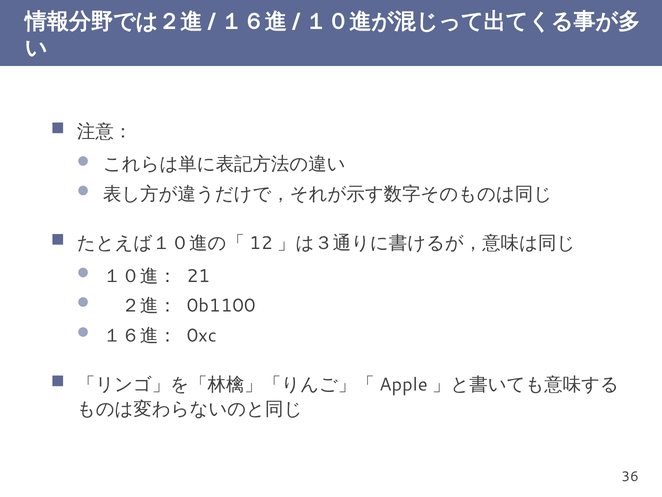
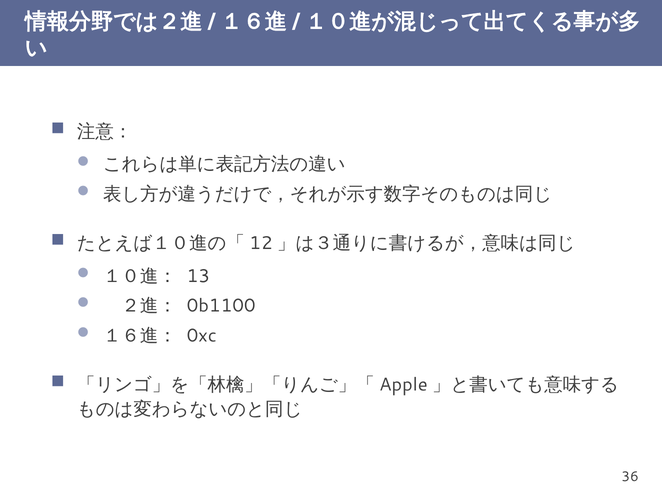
21: 21 -> 13 (198, 276)
